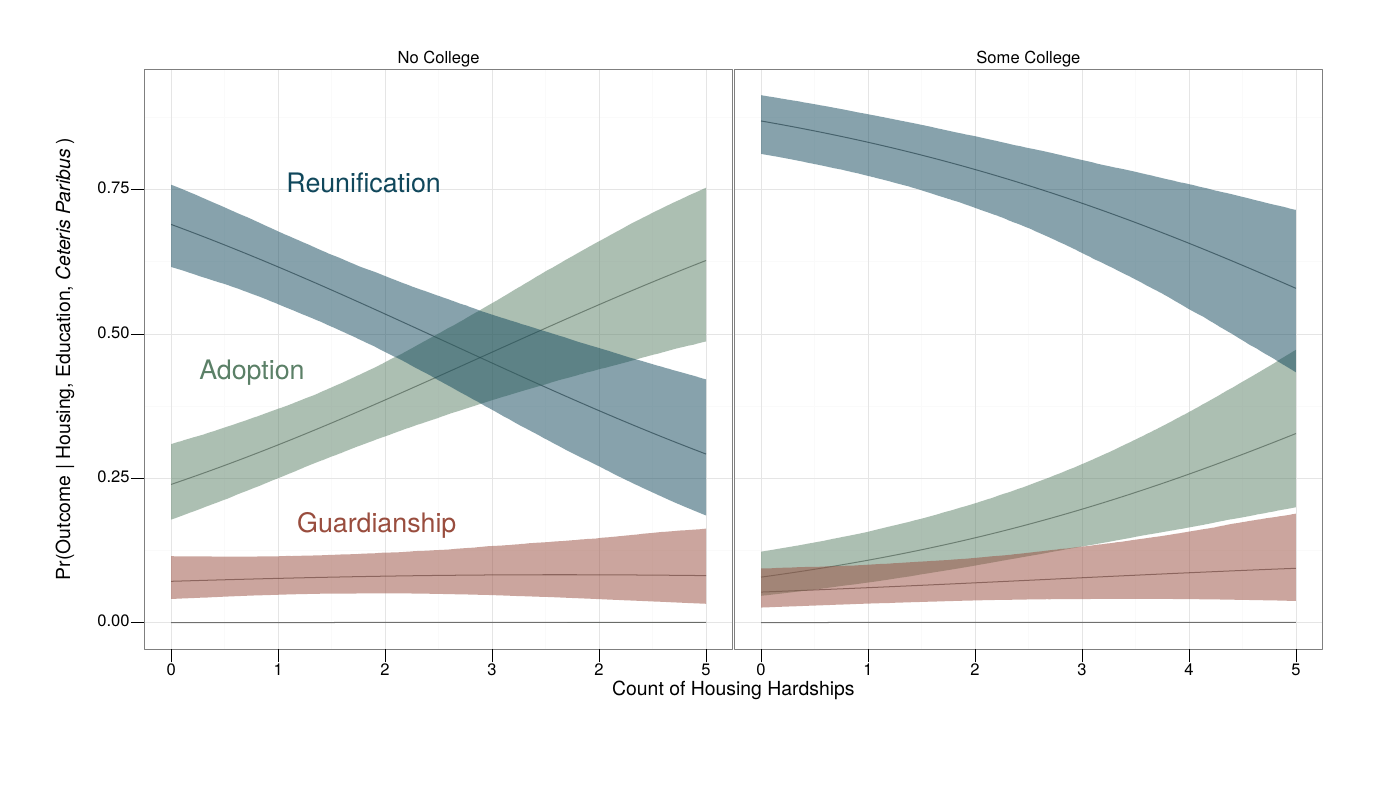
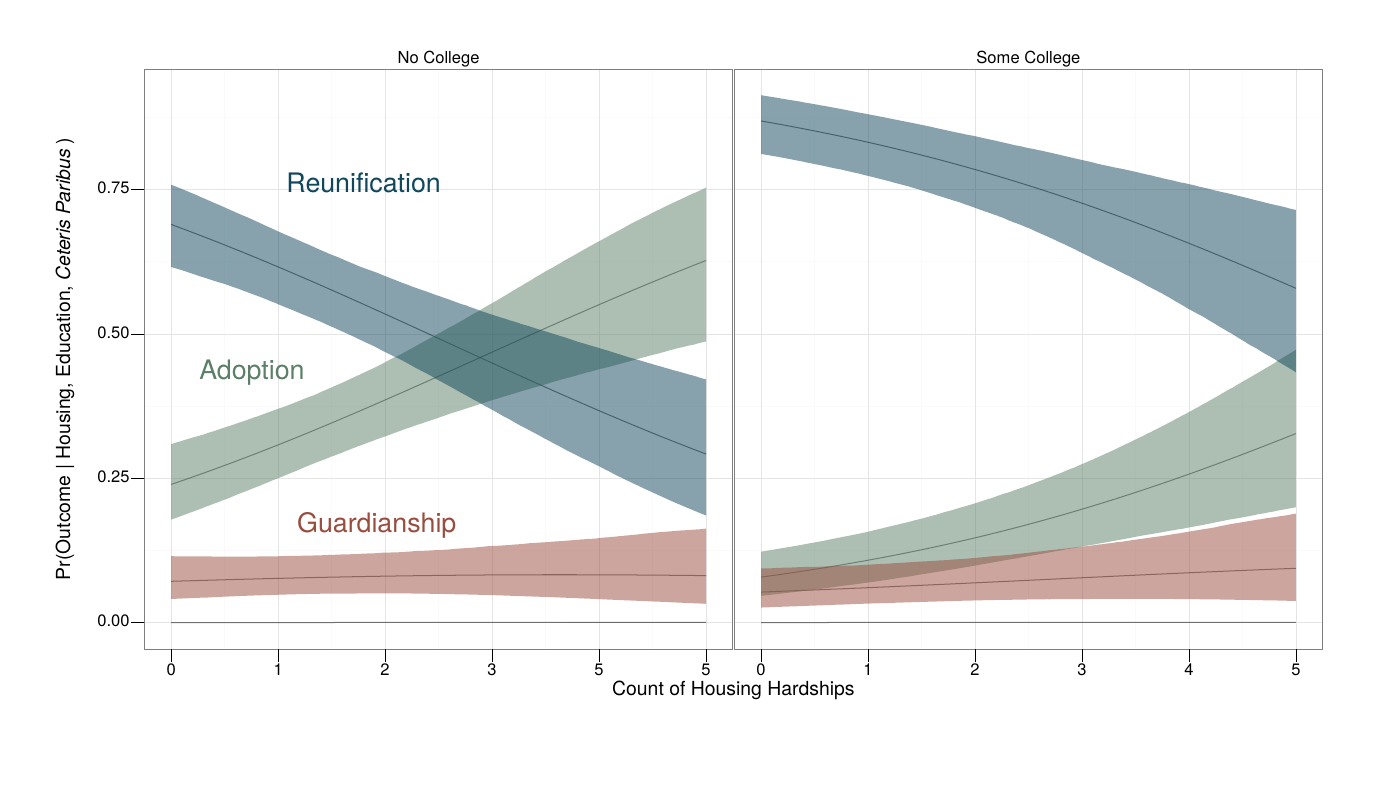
3 2: 2 -> 5 (599, 670)
